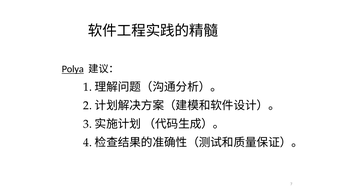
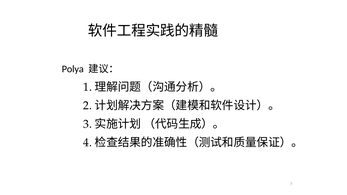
Polya underline: present -> none (73, 69)
